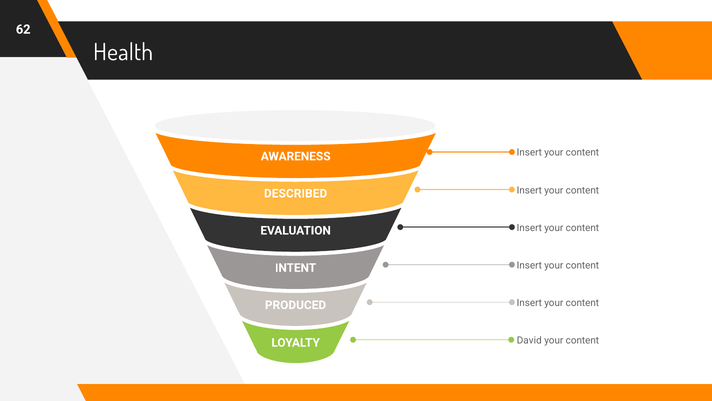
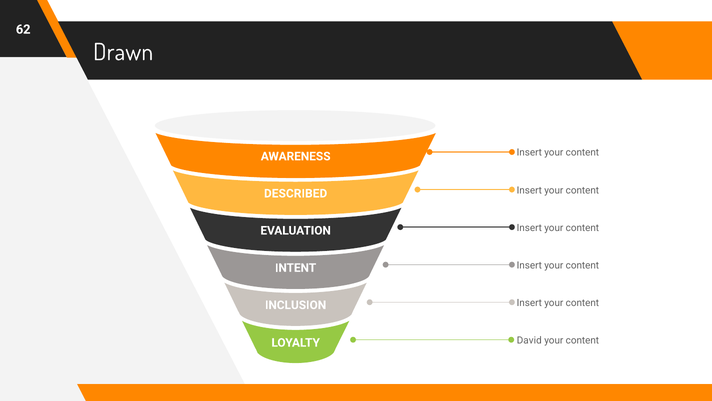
Health: Health -> Drawn (123, 52)
PRODUCED: PRODUCED -> INCLUSION (296, 305)
